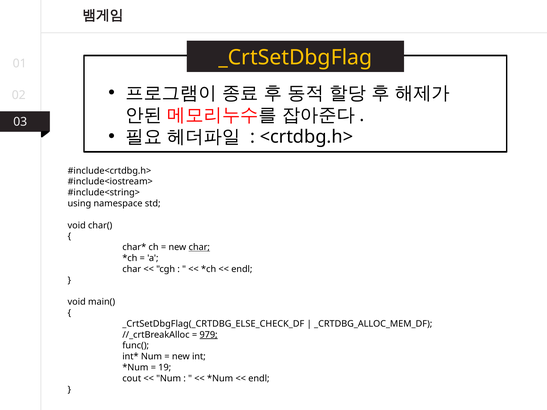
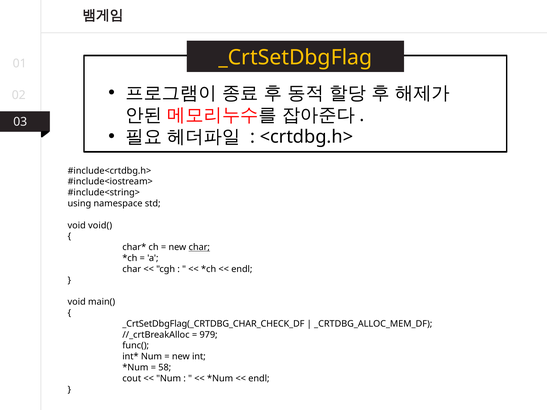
char(: char( -> void( (100, 226)
_CrtSetDbgFlag(_CRTDBG_ELSE_CHECK_DF: _CrtSetDbgFlag(_CRTDBG_ELSE_CHECK_DF -> _CrtSetDbgFlag(_CRTDBG_CHAR_CHECK_DF (213, 324)
979 underline: present -> none (209, 335)
19: 19 -> 58 (165, 368)
